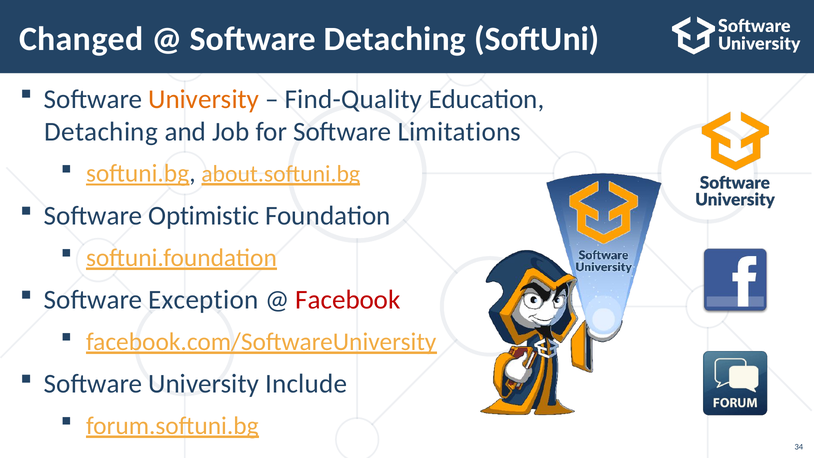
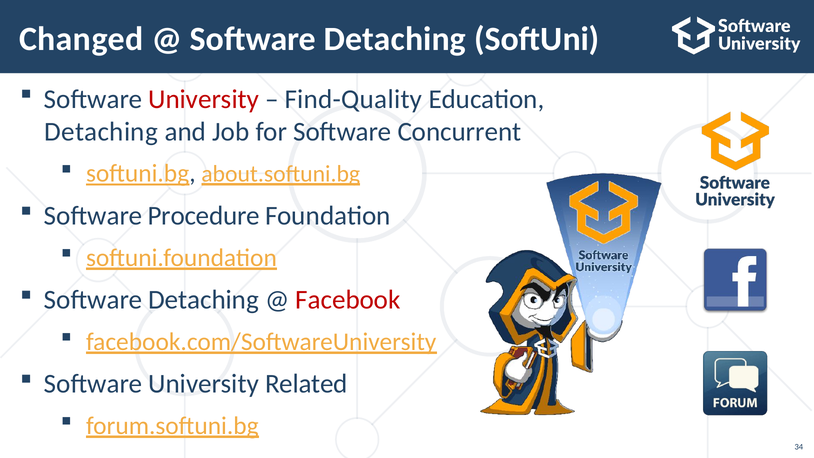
University colour: orange -> red (204, 99)
Limitations: Limitations -> Concurrent (459, 132)
Optimistic: Optimistic -> Procedure (204, 216)
Exception: Exception -> Detaching (204, 300)
Include: Include -> Related (306, 384)
